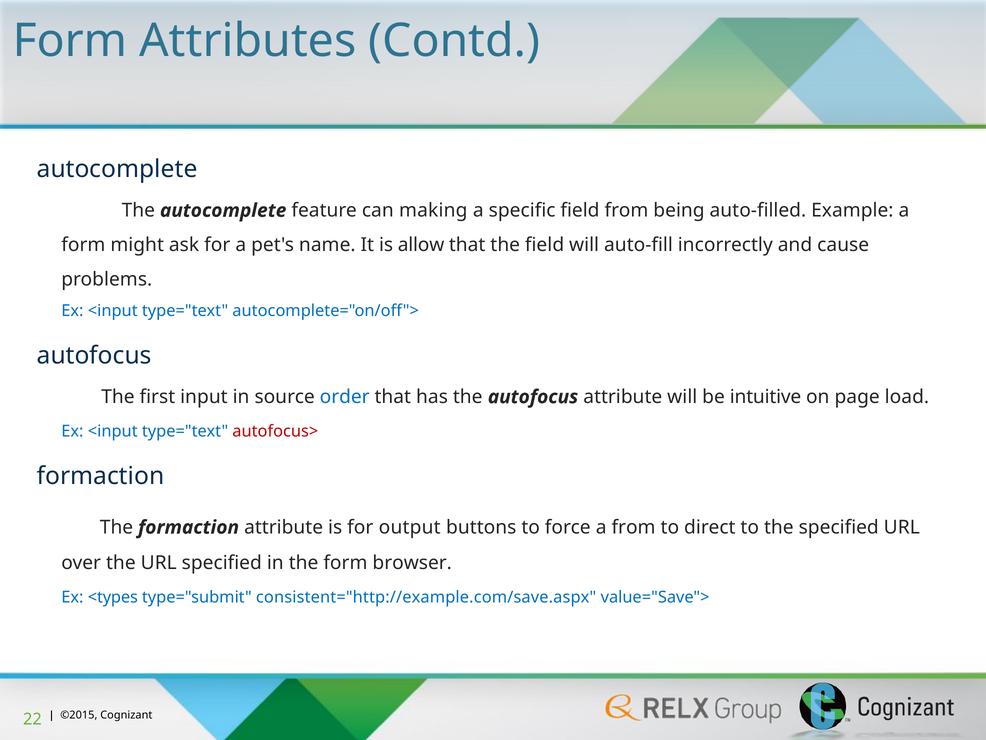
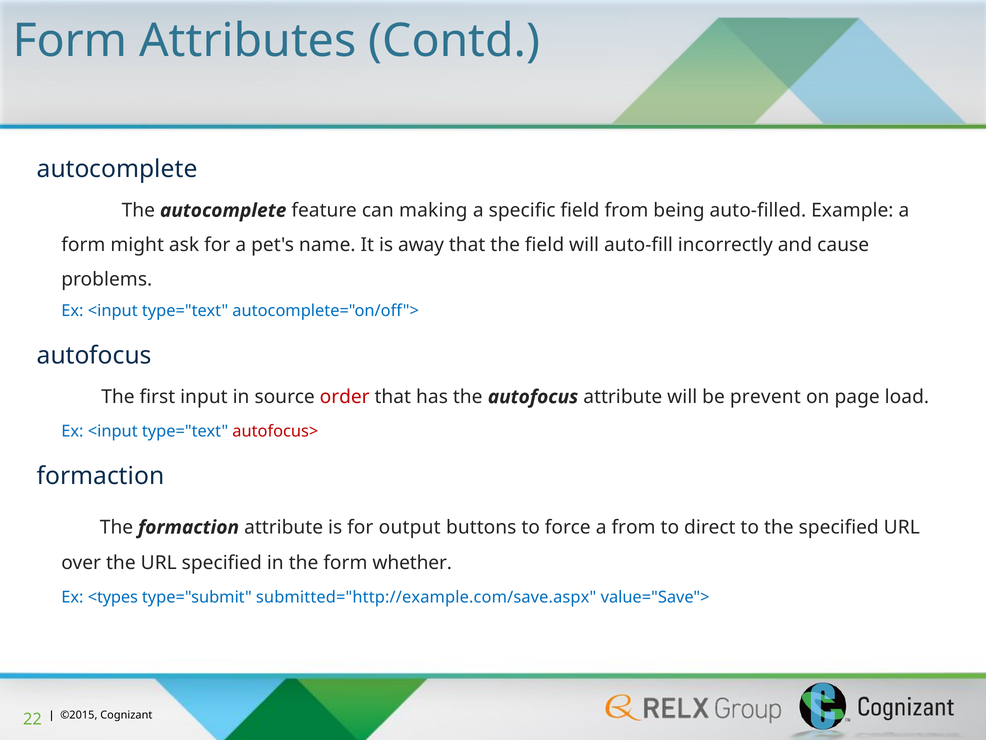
allow: allow -> away (421, 245)
order colour: blue -> red (345, 397)
intuitive: intuitive -> prevent (765, 397)
browser: browser -> whether (412, 563)
consistent="http://example.com/save.aspx: consistent="http://example.com/save.aspx -> submitted="http://example.com/save.aspx (426, 597)
